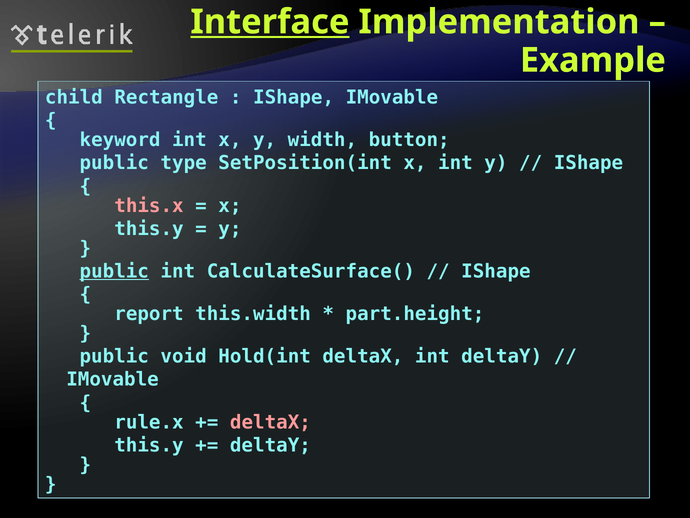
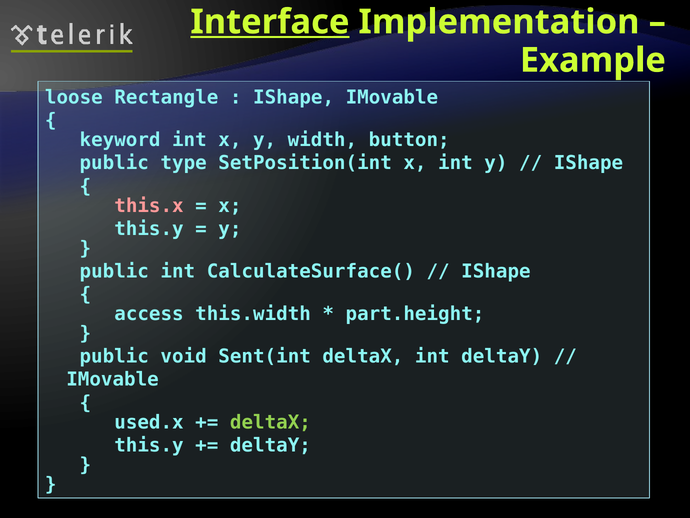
child: child -> loose (74, 97)
public underline: present -> none (114, 271)
report: report -> access (149, 314)
Hold(int: Hold(int -> Sent(int (265, 356)
rule.x: rule.x -> used.x (149, 422)
deltaX colour: pink -> light green (270, 422)
